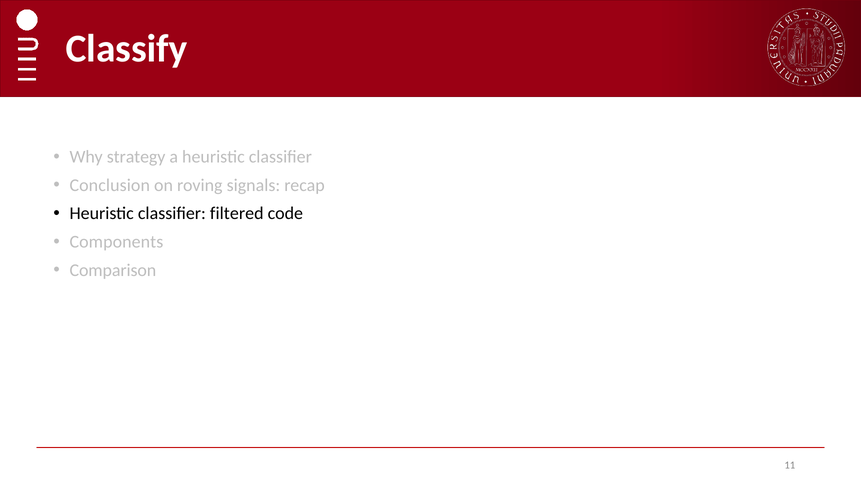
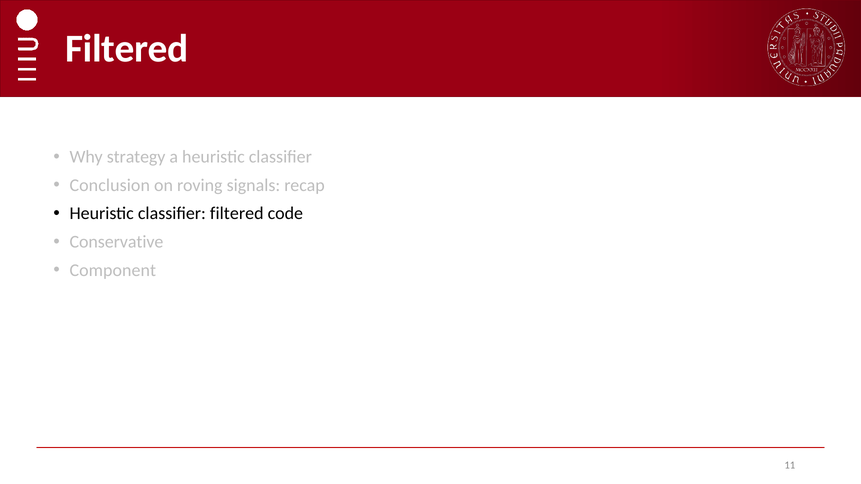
Classify: Classify -> Filtered (127, 49)
Components: Components -> Conservative (116, 242)
Comparison: Comparison -> Component (113, 270)
